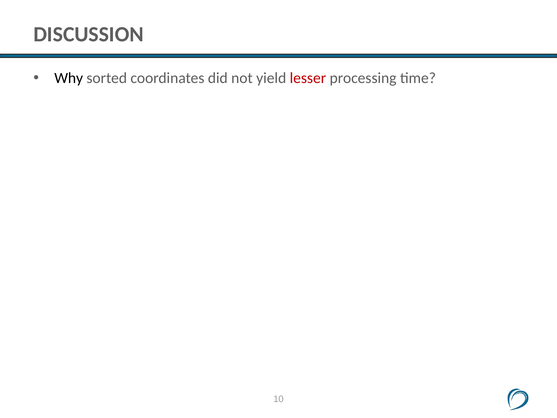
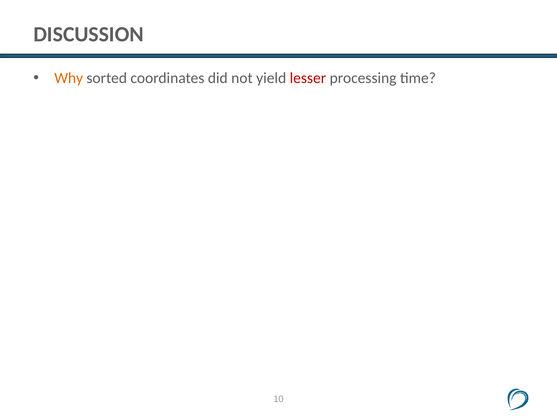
Why colour: black -> orange (69, 78)
